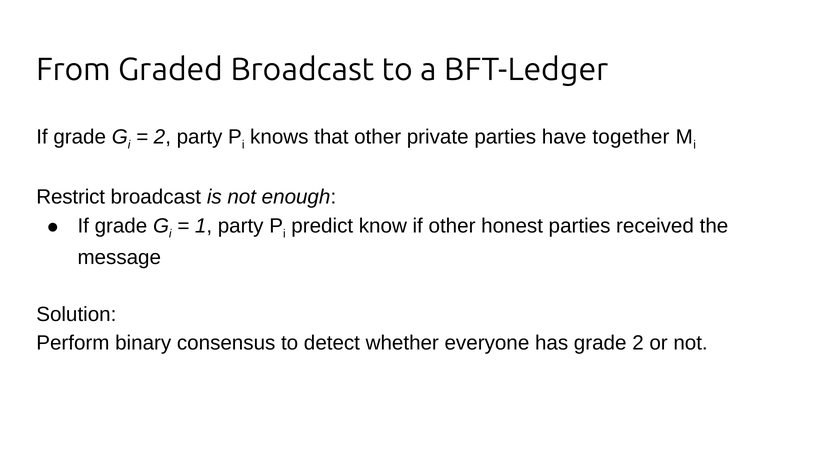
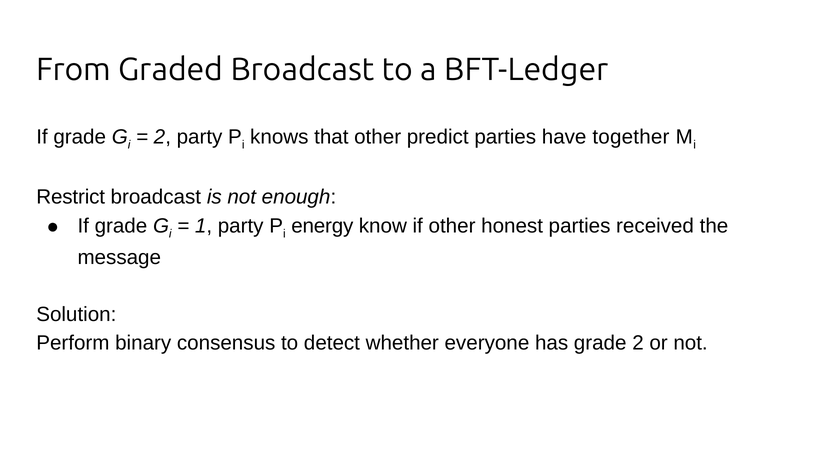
private: private -> predict (438, 137)
predict: predict -> energy (322, 226)
